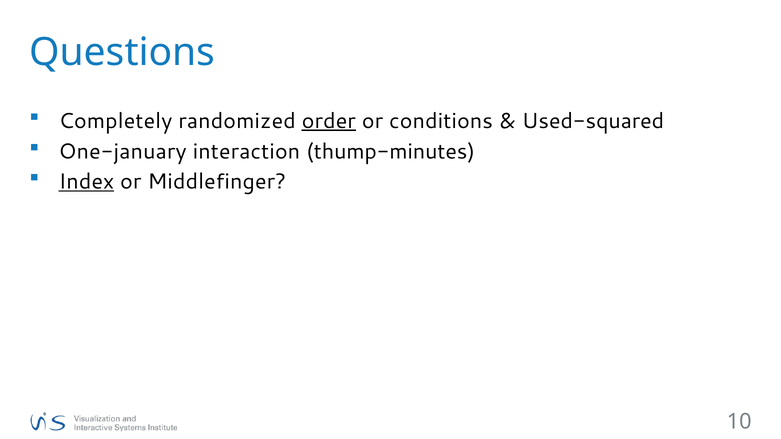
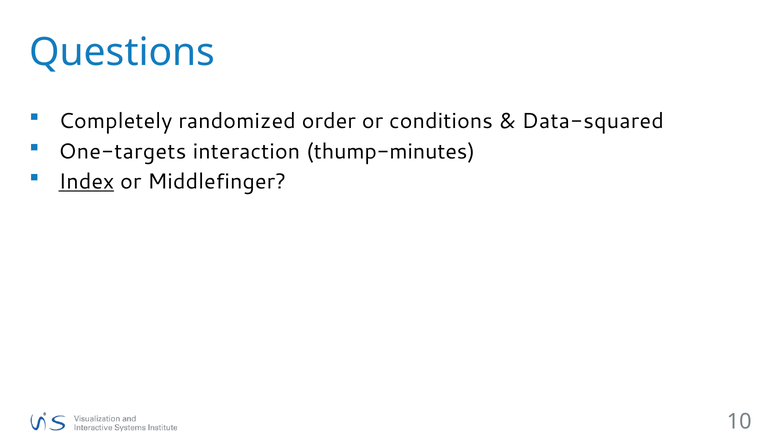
order underline: present -> none (329, 121)
Used-squared: Used-squared -> Data-squared (593, 121)
One-january: One-january -> One-targets (123, 152)
